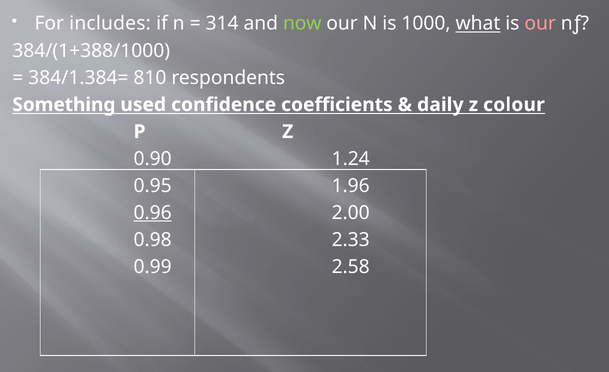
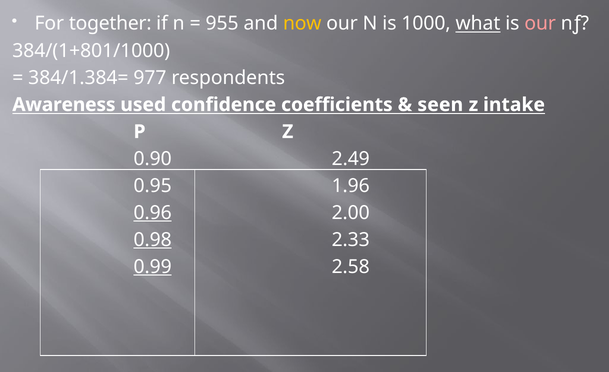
includes: includes -> together (110, 24)
314: 314 -> 955 (222, 24)
now colour: light green -> yellow (302, 24)
384/(1+388/1000: 384/(1+388/1000 -> 384/(1+801/1000 (91, 51)
810: 810 -> 977 (150, 78)
Something: Something -> Awareness (64, 105)
daily: daily -> seen (440, 105)
colour: colour -> intake (514, 105)
1.24: 1.24 -> 2.49 (351, 158)
0.98 underline: none -> present (153, 239)
0.99 underline: none -> present (153, 266)
